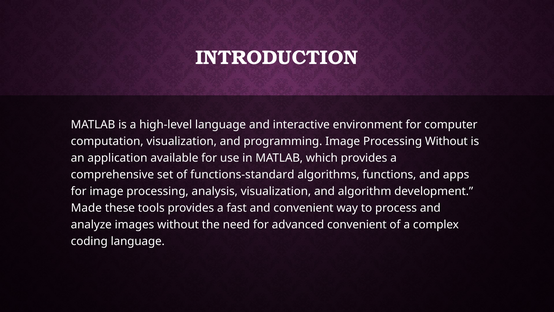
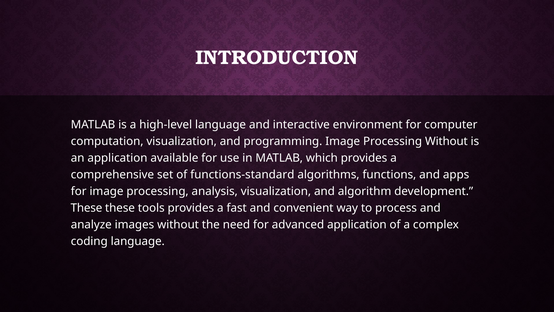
Made: Made -> These (86, 208)
advanced convenient: convenient -> application (357, 224)
